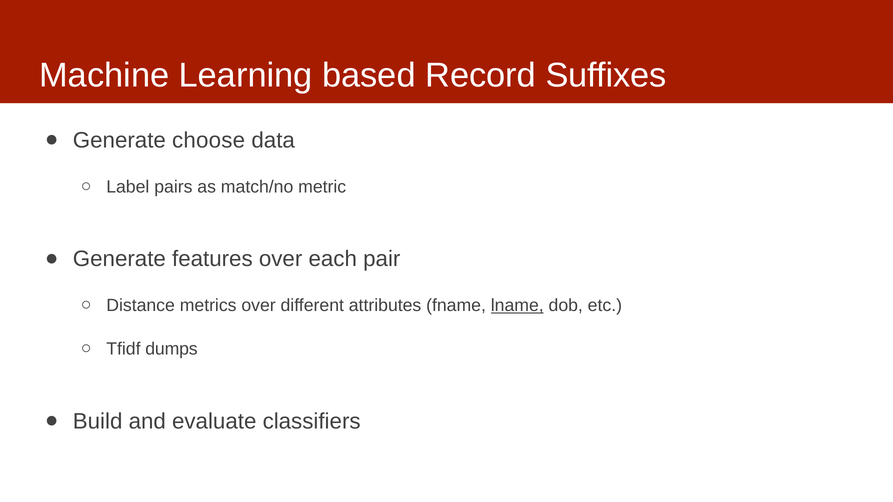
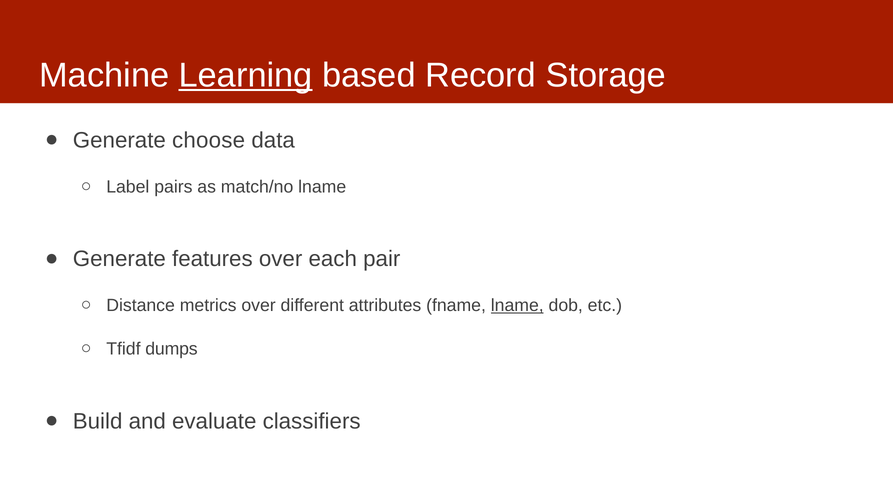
Learning underline: none -> present (246, 75)
Suffixes: Suffixes -> Storage (606, 75)
match/no metric: metric -> lname (322, 187)
